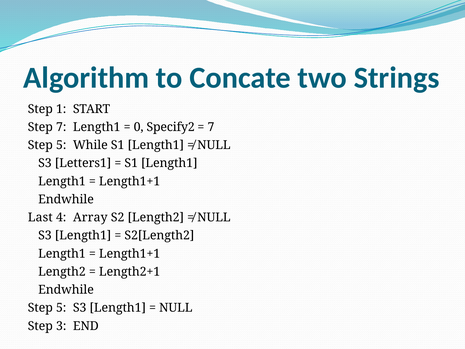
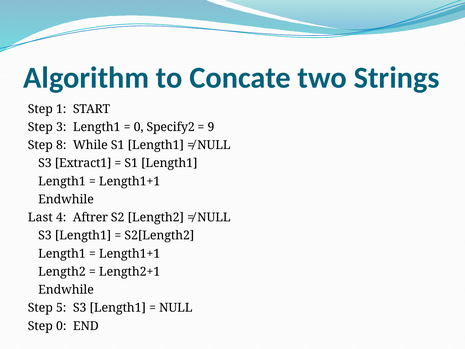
Step 7: 7 -> 3 (61, 127)
7: 7 -> 9 (211, 127)
5: 5 -> 8 (61, 145)
Letters1: Letters1 -> Extract1 (83, 163)
Array: Array -> Aftrer (90, 217)
Step 3: 3 -> 0 (61, 326)
